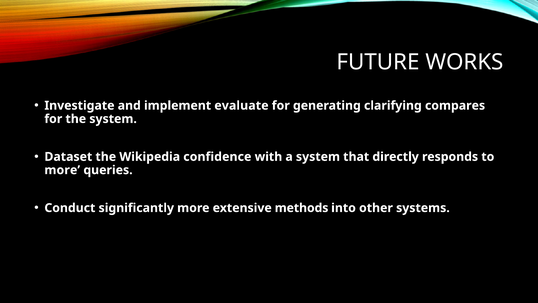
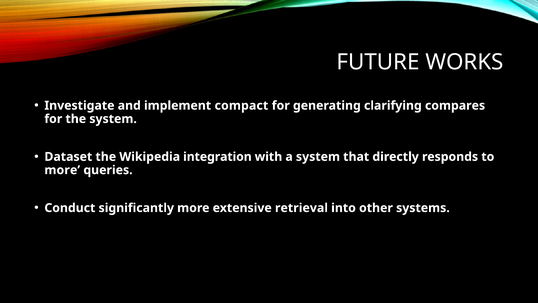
evaluate: evaluate -> compact (241, 105)
confidence: confidence -> integration (217, 157)
methods: methods -> retrieval (301, 208)
